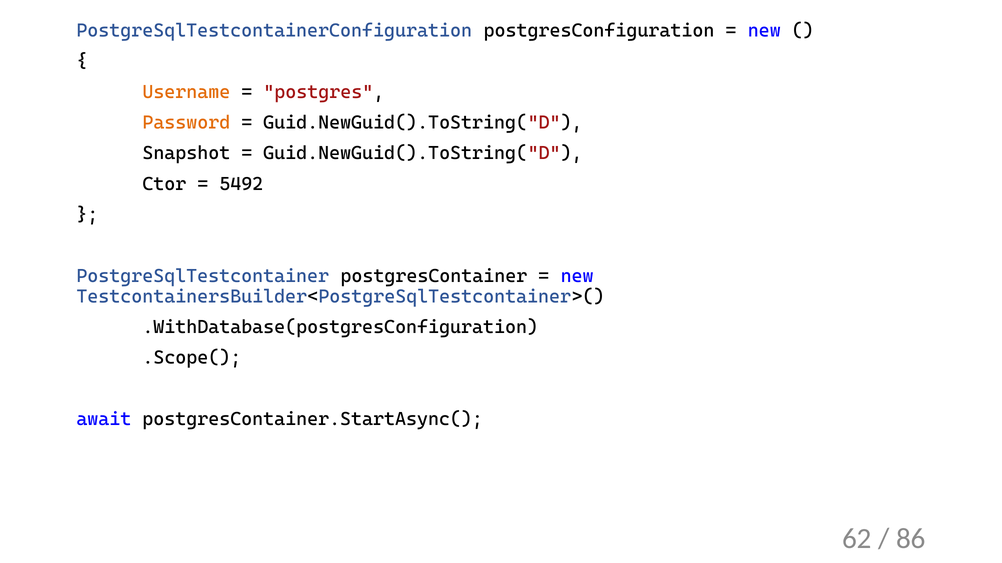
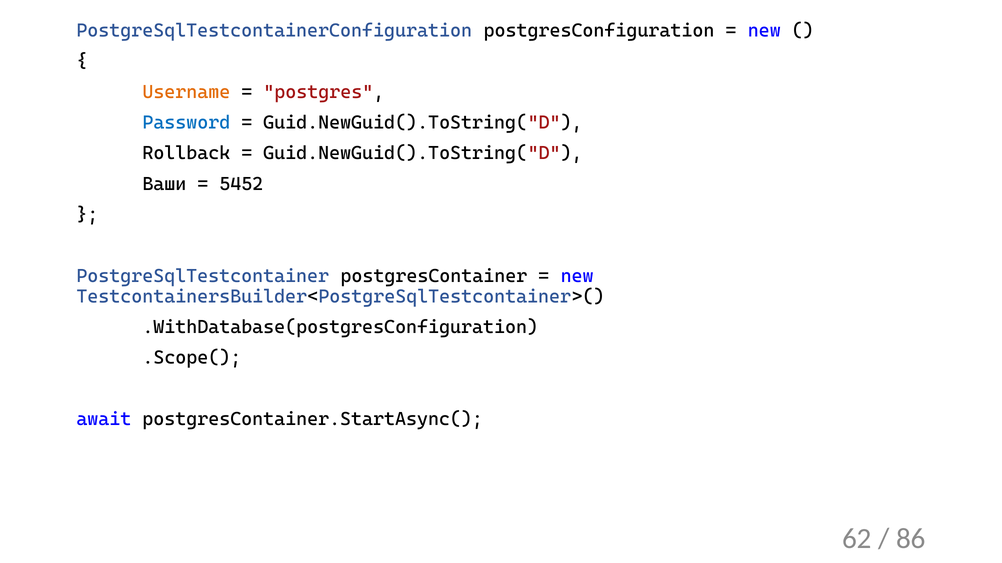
Password colour: orange -> blue (186, 123)
Snapshot: Snapshot -> Rollback (186, 153)
Ctor: Ctor -> Ваши (164, 184)
5492: 5492 -> 5452 (241, 184)
